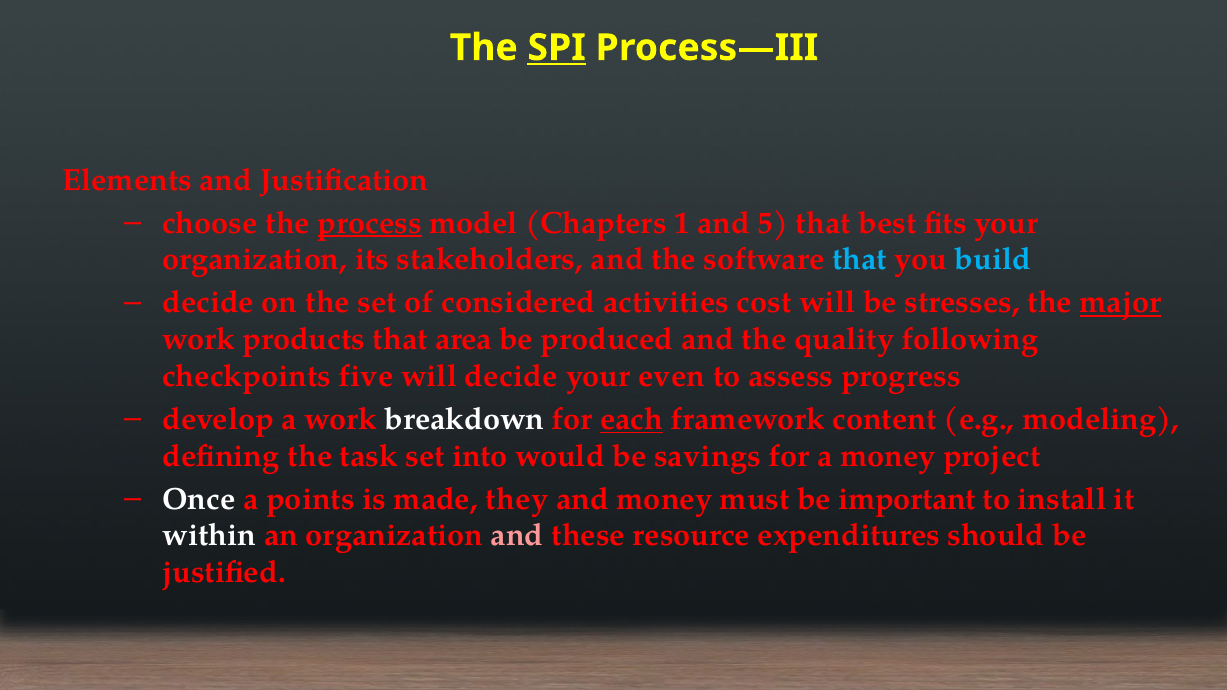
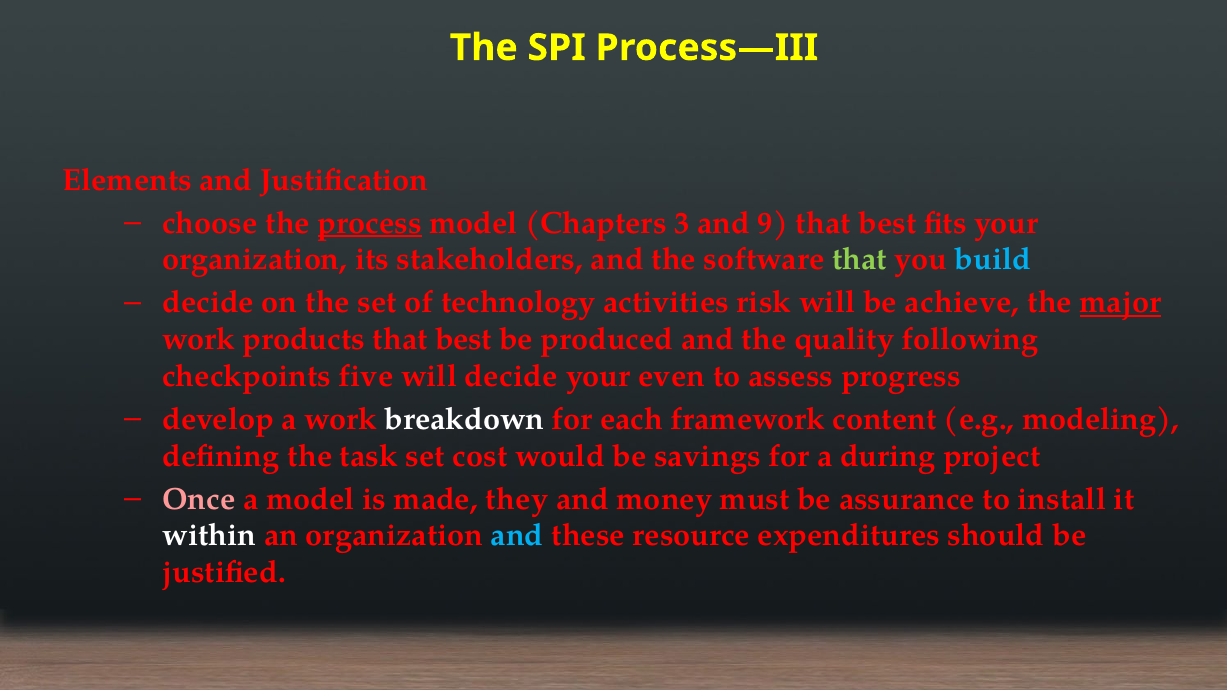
SPI underline: present -> none (557, 48)
1: 1 -> 3 (682, 223)
5: 5 -> 9 (773, 223)
that colour: light blue -> light green (860, 260)
considered: considered -> technology (518, 303)
cost: cost -> risk (764, 303)
stresses: stresses -> achieve (962, 303)
products that area: area -> best (464, 340)
each underline: present -> none (632, 419)
into: into -> cost (480, 456)
a money: money -> during (888, 456)
Once colour: white -> pink (199, 499)
a points: points -> model (310, 499)
important: important -> assurance (907, 499)
and colour: pink -> light blue (517, 536)
